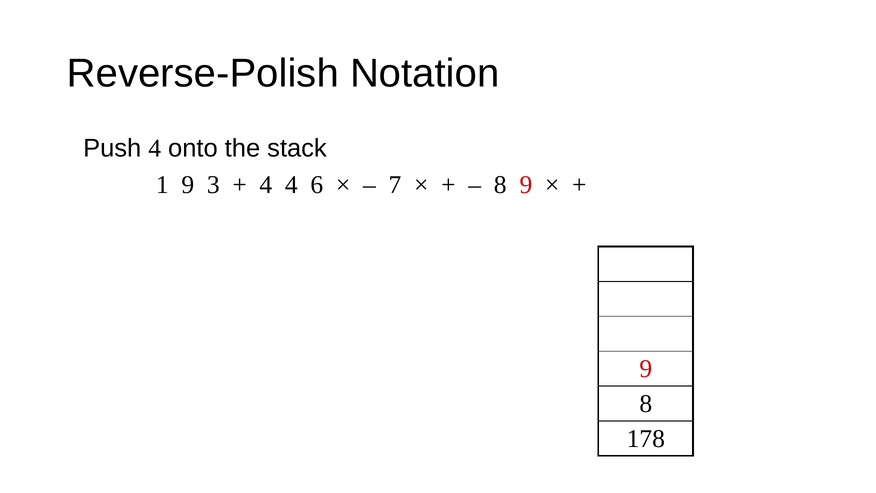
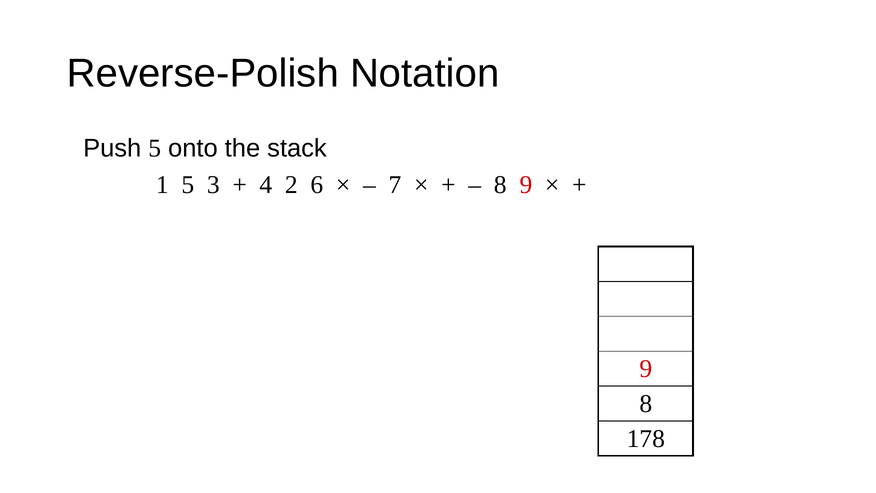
Push 4: 4 -> 5 (155, 148)
1 9: 9 -> 5 (188, 185)
4 4: 4 -> 2 (291, 185)
